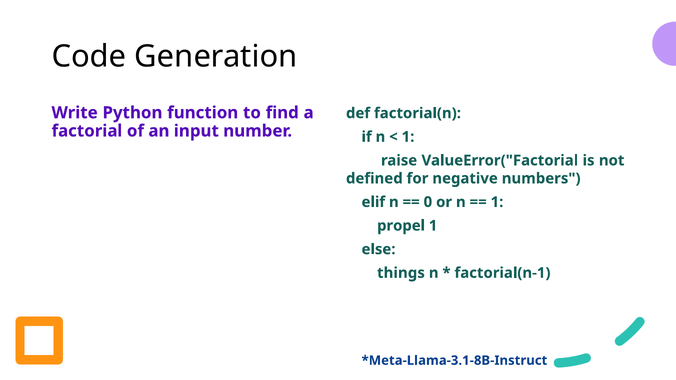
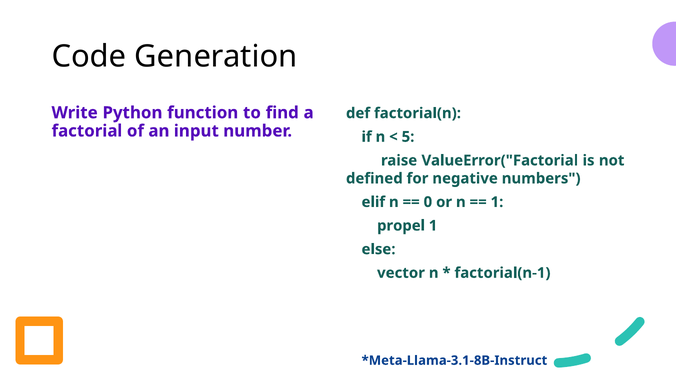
1: 1 -> 5 (408, 137)
things: things -> vector (401, 273)
